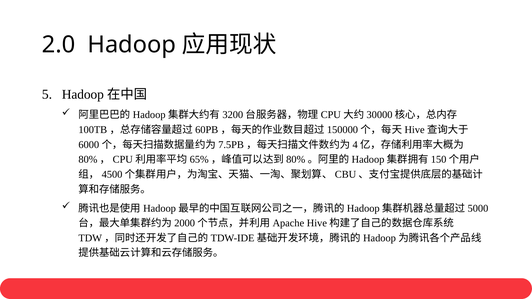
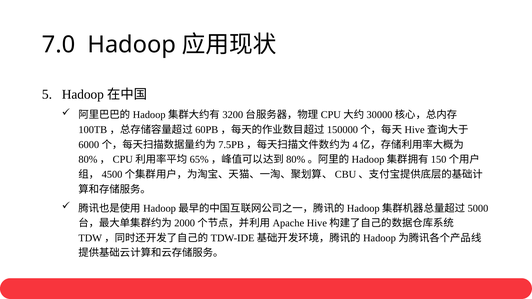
2.0: 2.0 -> 7.0 (59, 45)
